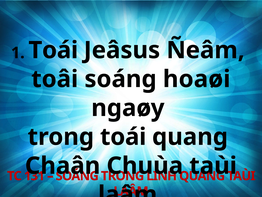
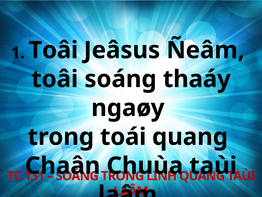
1 Toái: Toái -> Toâi (53, 50)
hoaøi: hoaøi -> thaáy (197, 79)
